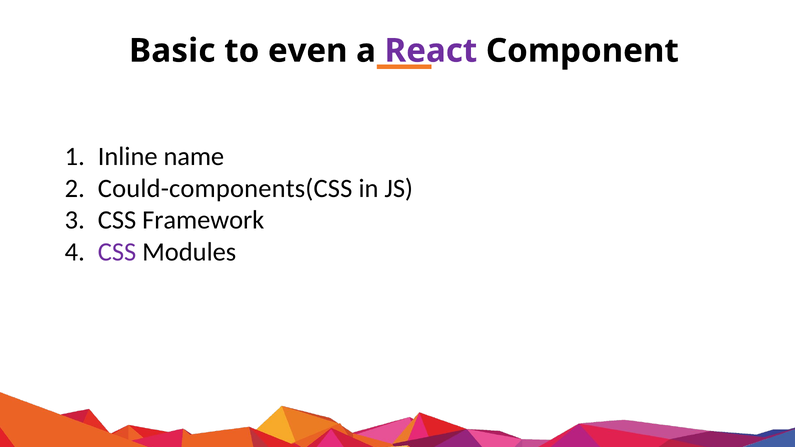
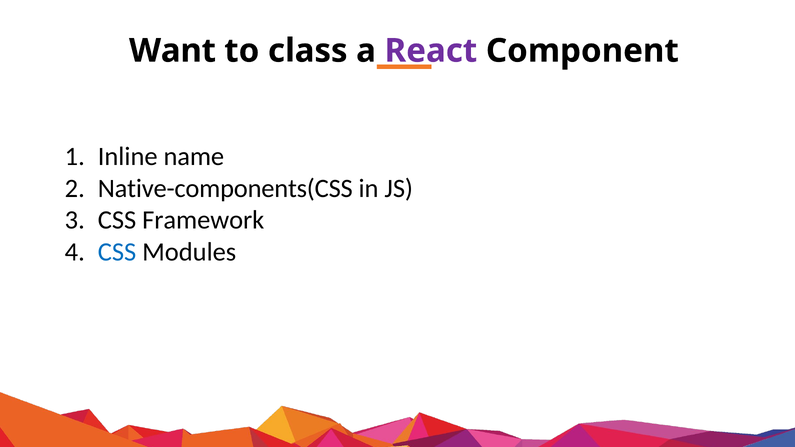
Basic: Basic -> Want (173, 51)
even: even -> class (308, 51)
Could-components(CSS: Could-components(CSS -> Native-components(CSS (225, 188)
CSS colour: purple -> blue (117, 252)
